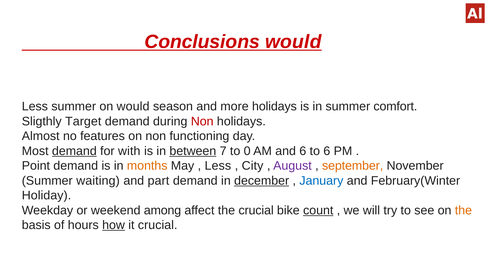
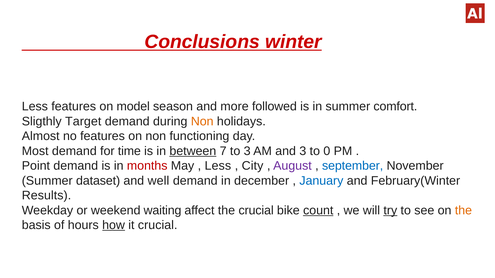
Conclusions would: would -> winter (293, 42)
Less summer: summer -> features (74, 107)
on would: would -> model (133, 107)
more holidays: holidays -> followed (274, 107)
Non colour: red -> orange (202, 122)
demand underline: present -> none (74, 151)
with: with -> time (129, 151)
to 0: 0 -> 3 (247, 151)
and 6: 6 -> 3 (303, 151)
to 6: 6 -> 0 (327, 151)
months colour: orange -> red (147, 166)
september colour: orange -> blue (353, 166)
waiting: waiting -> dataset (98, 181)
part: part -> well (158, 181)
december underline: present -> none (262, 181)
Holiday: Holiday -> Results (47, 196)
among: among -> waiting (163, 211)
try underline: none -> present (390, 211)
